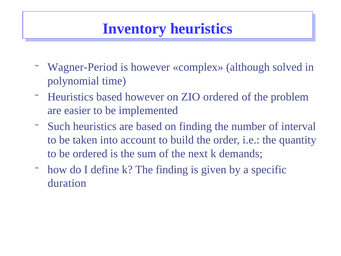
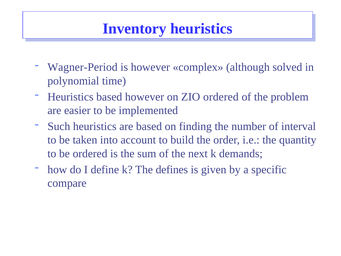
The finding: finding -> defines (172, 169)
duration: duration -> compare (67, 183)
